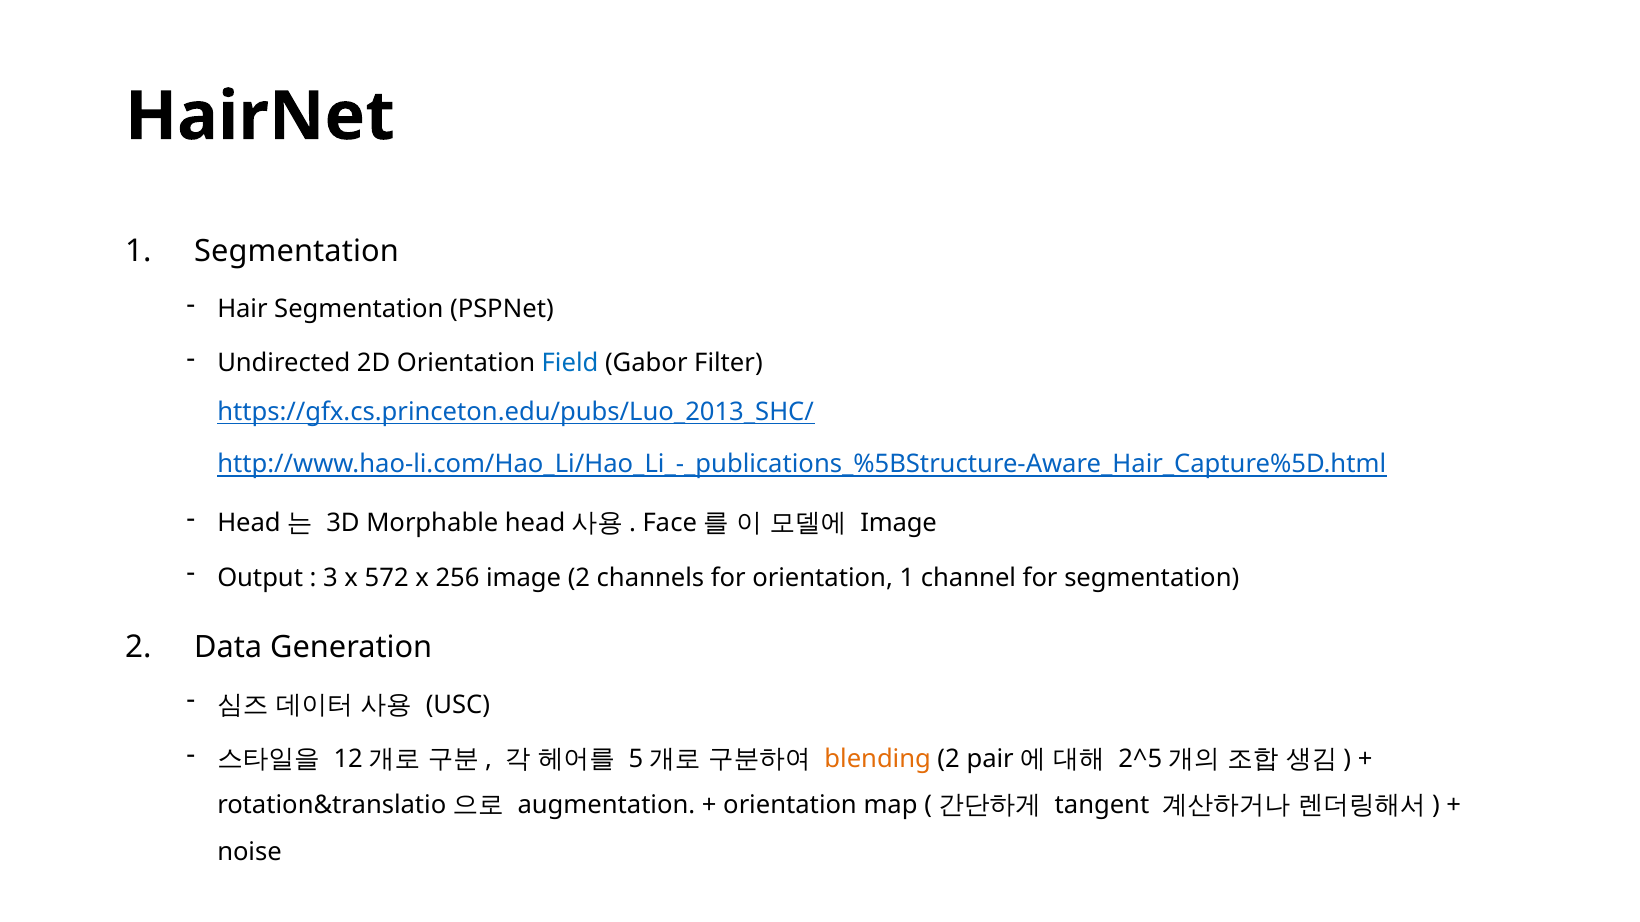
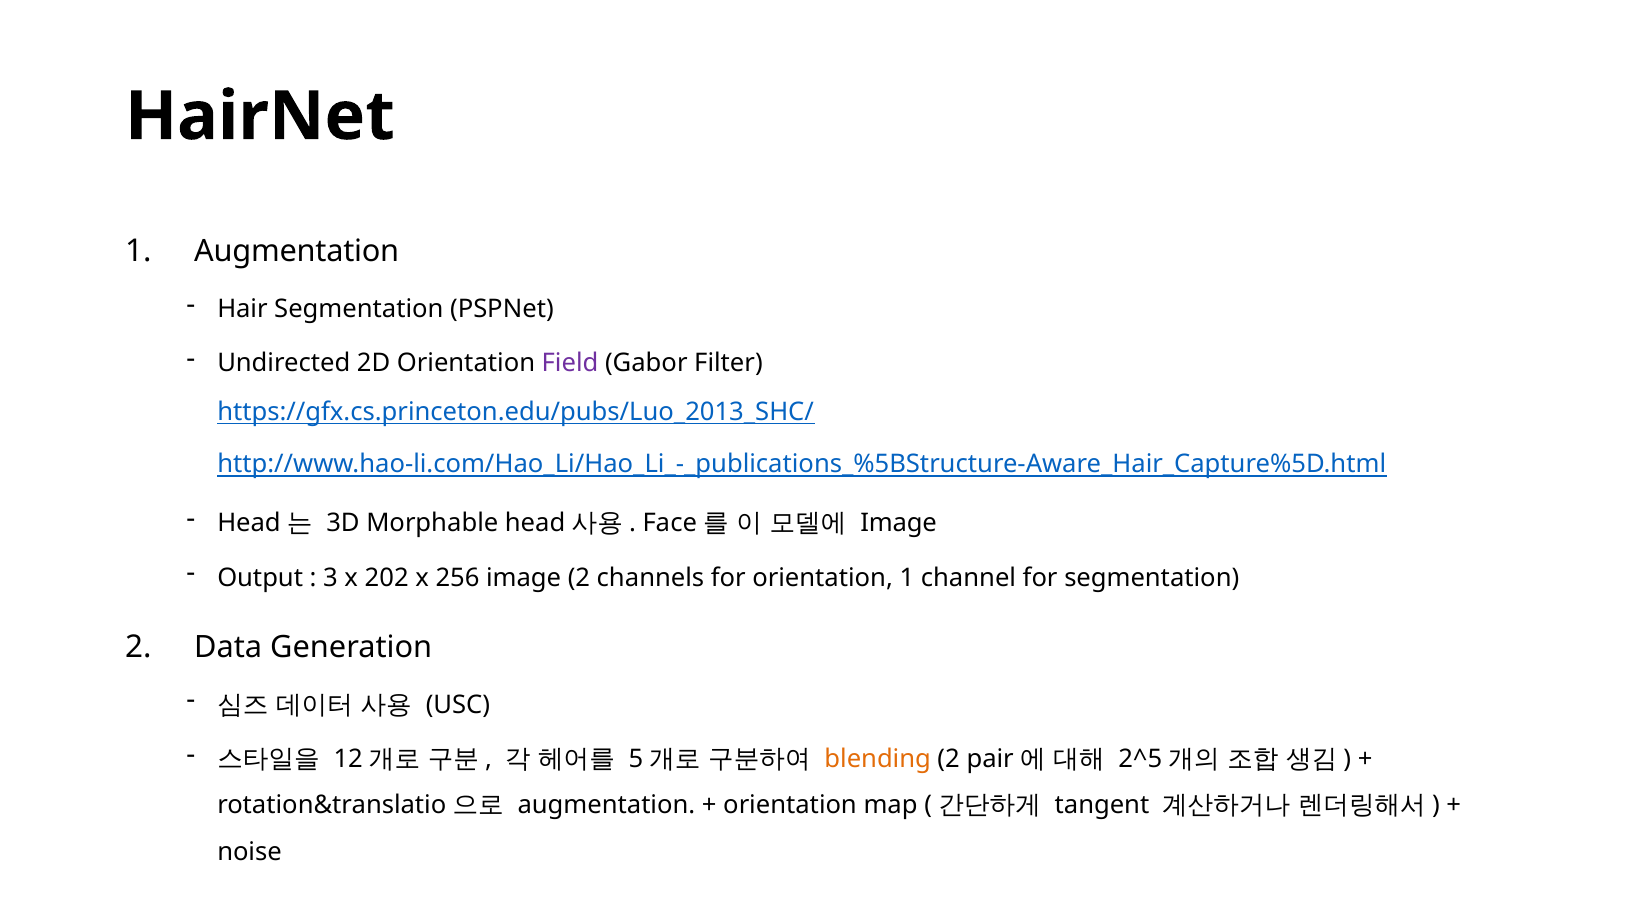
1 Segmentation: Segmentation -> Augmentation (297, 252)
Field colour: blue -> purple (570, 364)
572: 572 -> 202 (387, 578)
